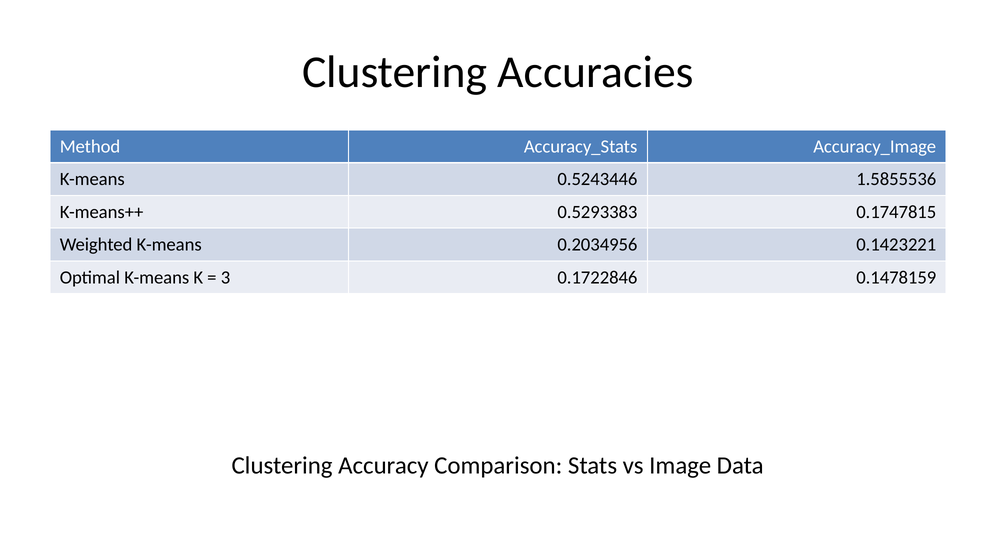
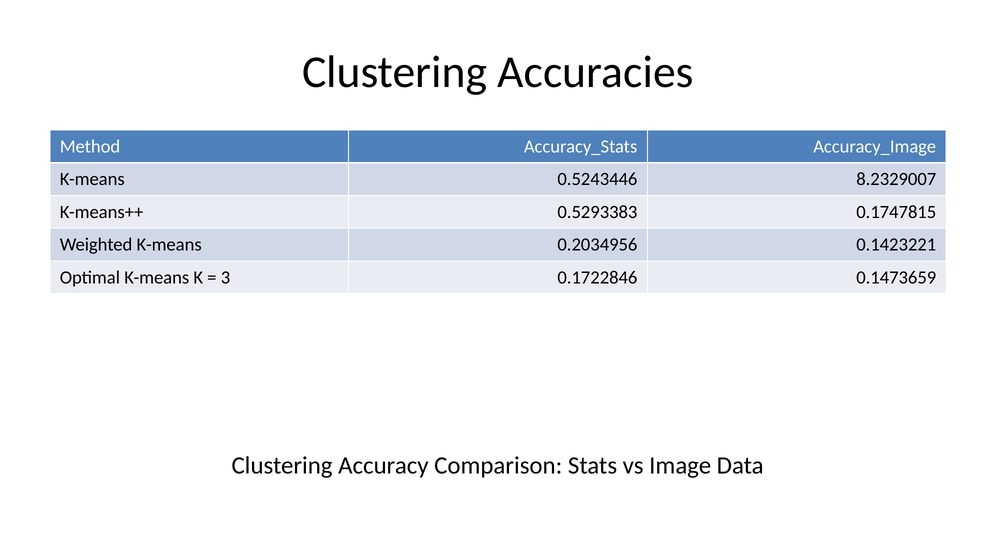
1.5855536: 1.5855536 -> 8.2329007 (896, 179)
0.1478159: 0.1478159 -> 0.1473659 (896, 278)
